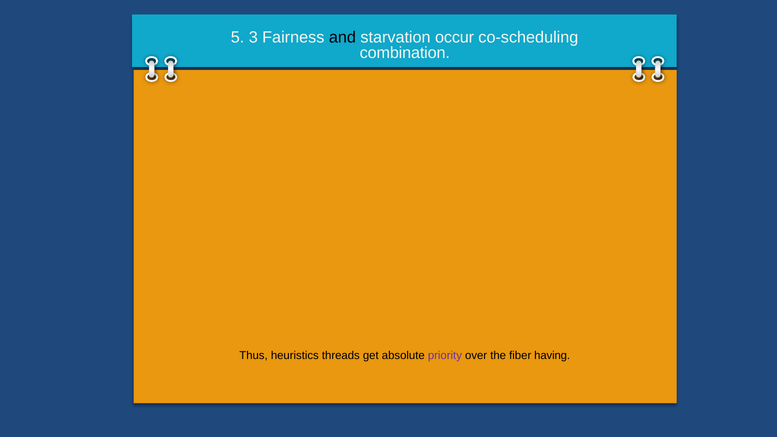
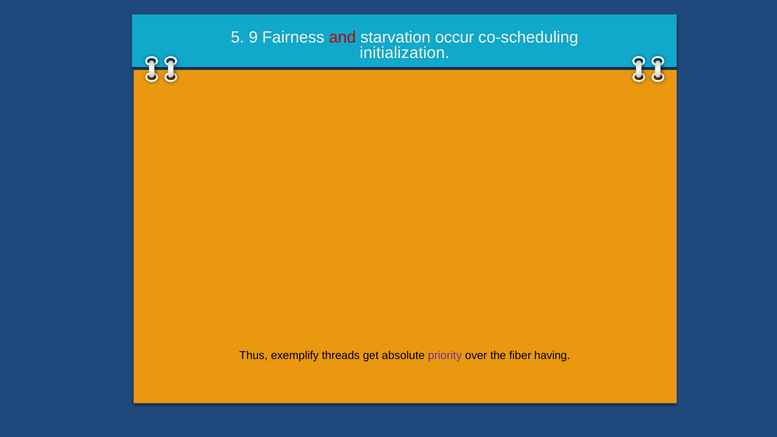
3: 3 -> 9 (253, 38)
and colour: black -> red (342, 38)
combination: combination -> initialization (405, 53)
heuristics: heuristics -> exemplify (295, 356)
